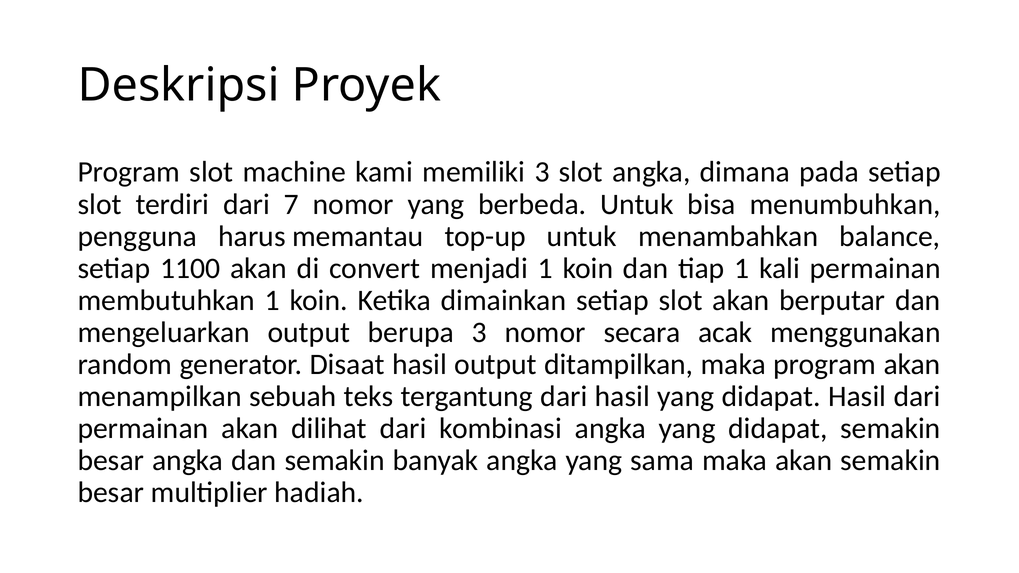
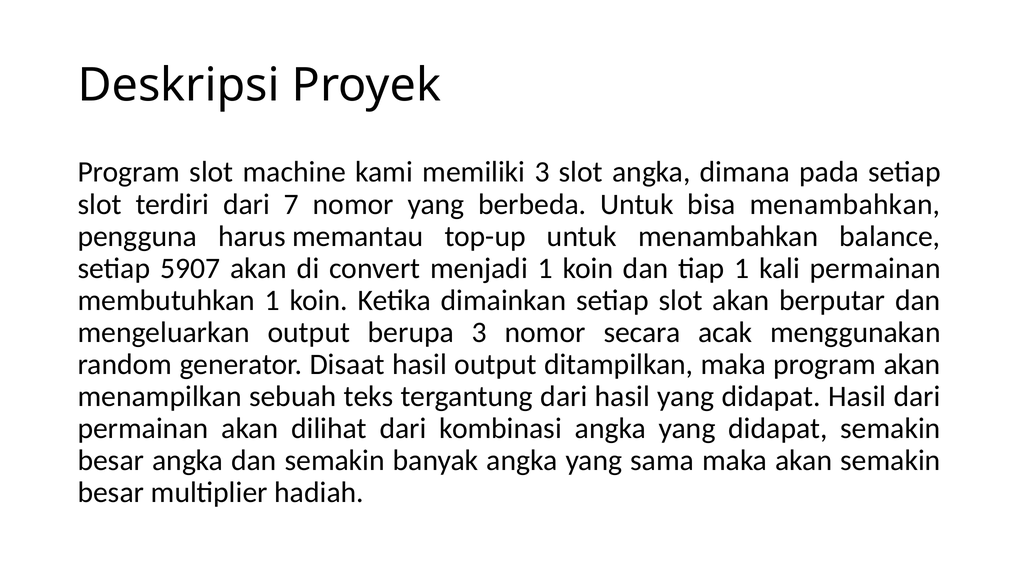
bisa menumbuhkan: menumbuhkan -> menambahkan (845, 204)
1100: 1100 -> 5907 (190, 268)
